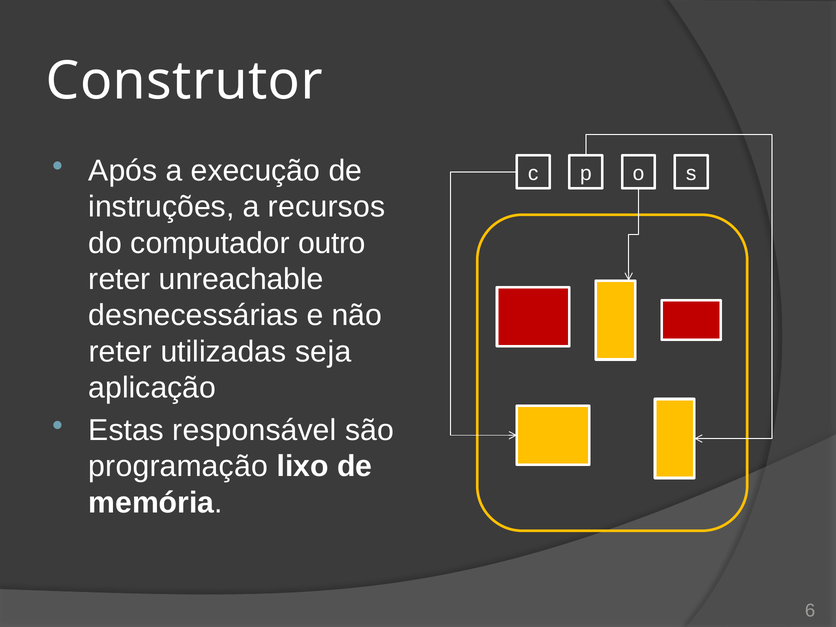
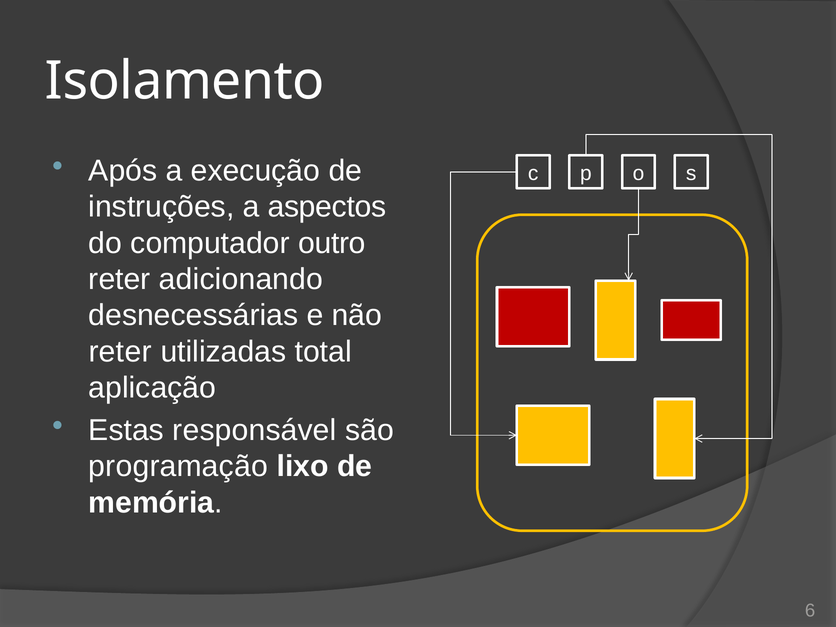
Construtor: Construtor -> Isolamento (185, 81)
recursos: recursos -> aspectos (327, 207)
unreachable: unreachable -> adicionando (241, 279)
seja: seja -> total (323, 352)
